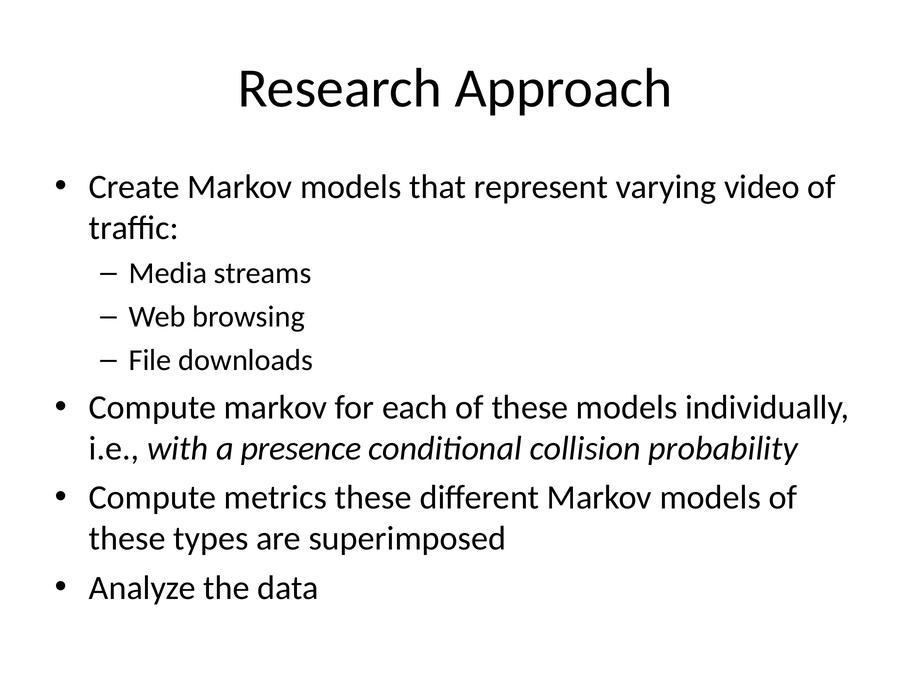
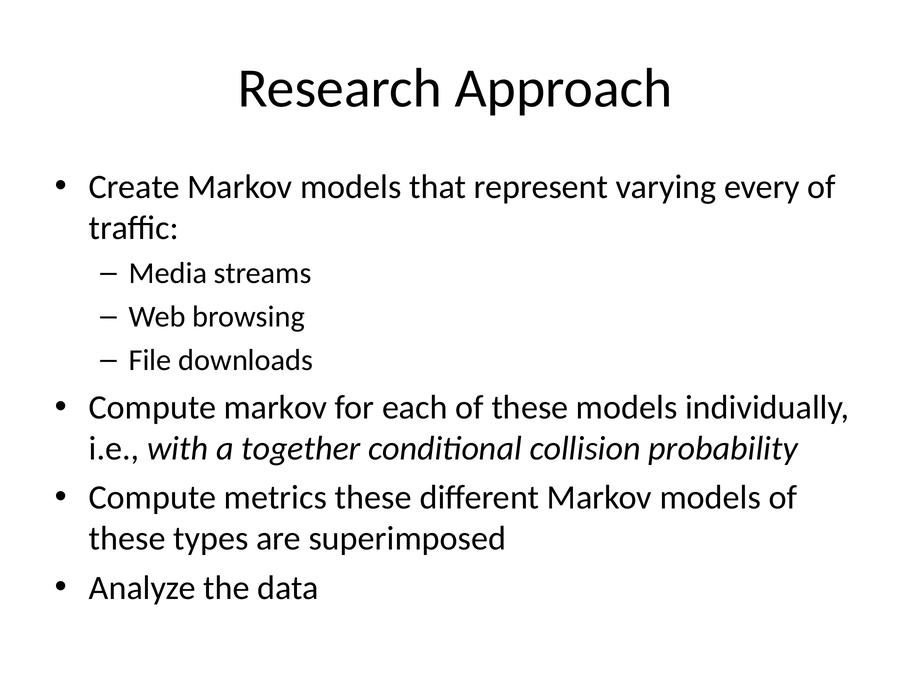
video: video -> every (762, 187)
presence: presence -> together (301, 449)
